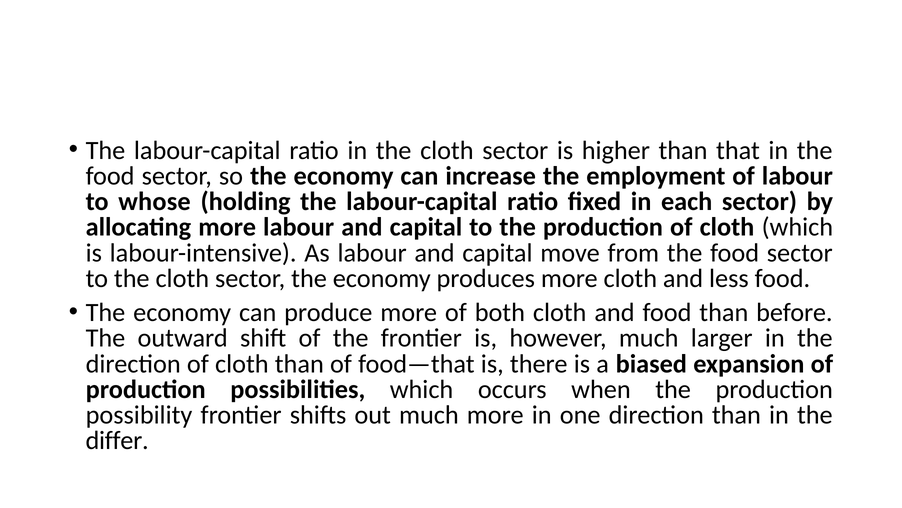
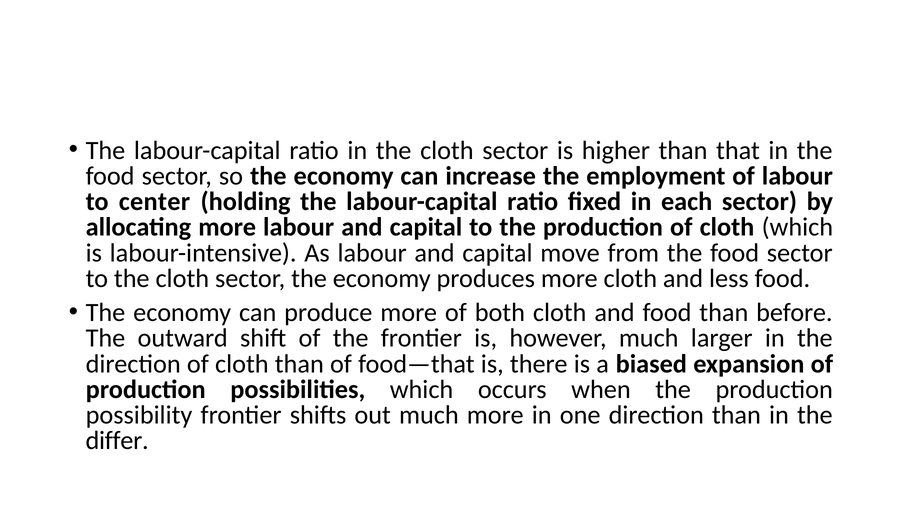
whose: whose -> center (154, 201)
